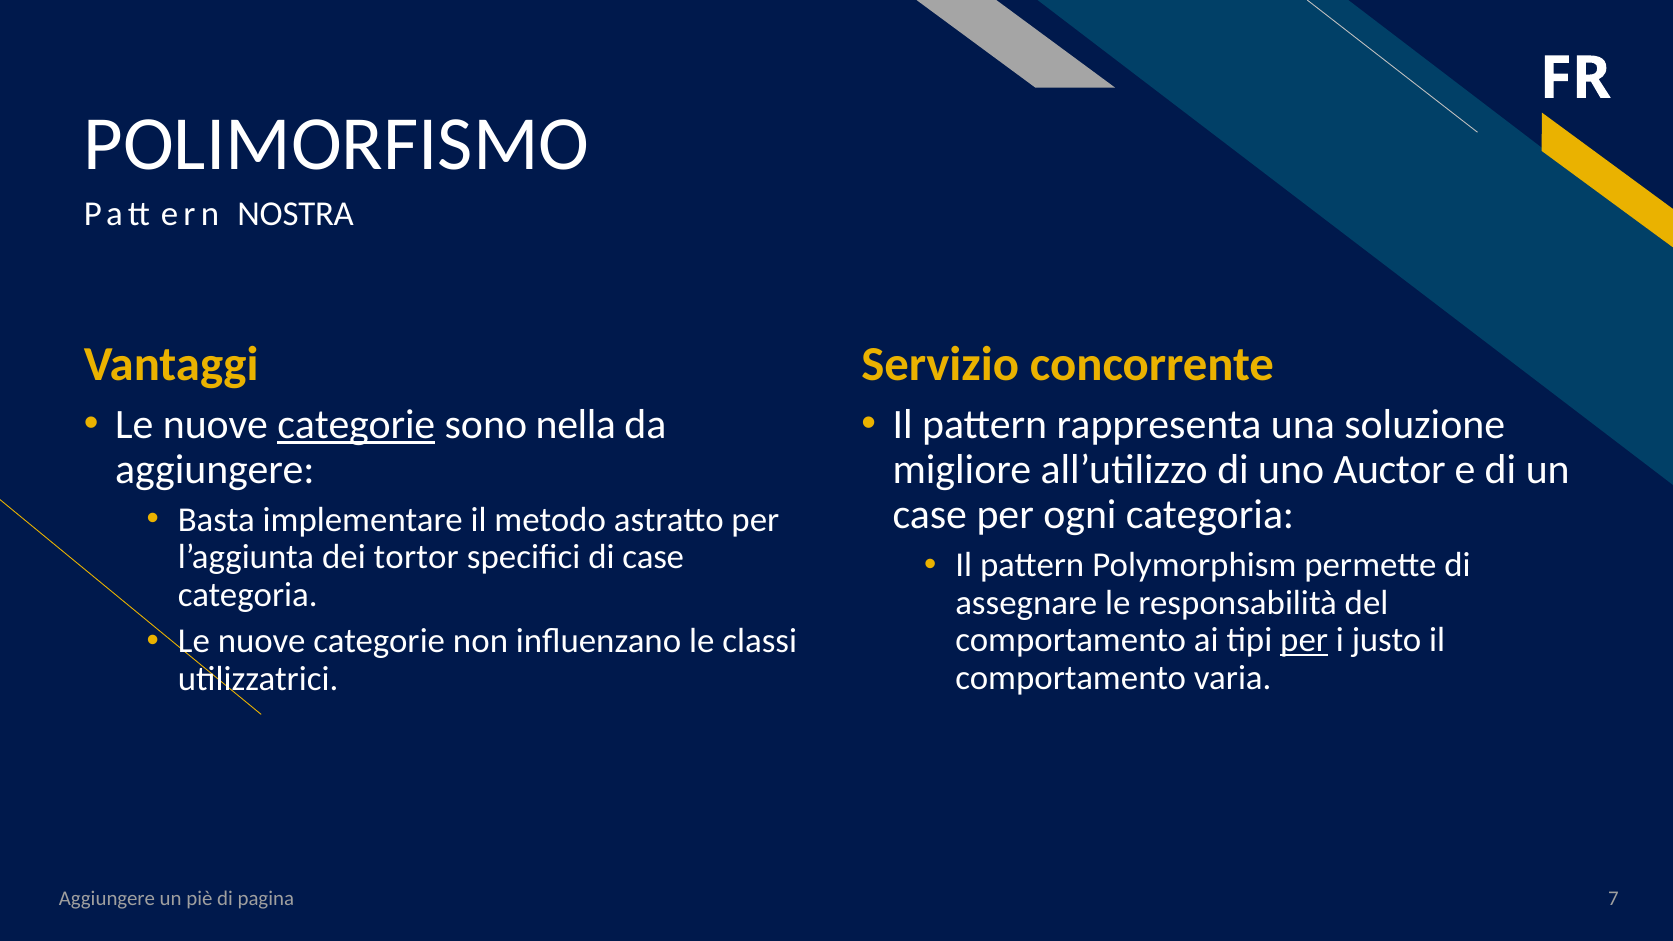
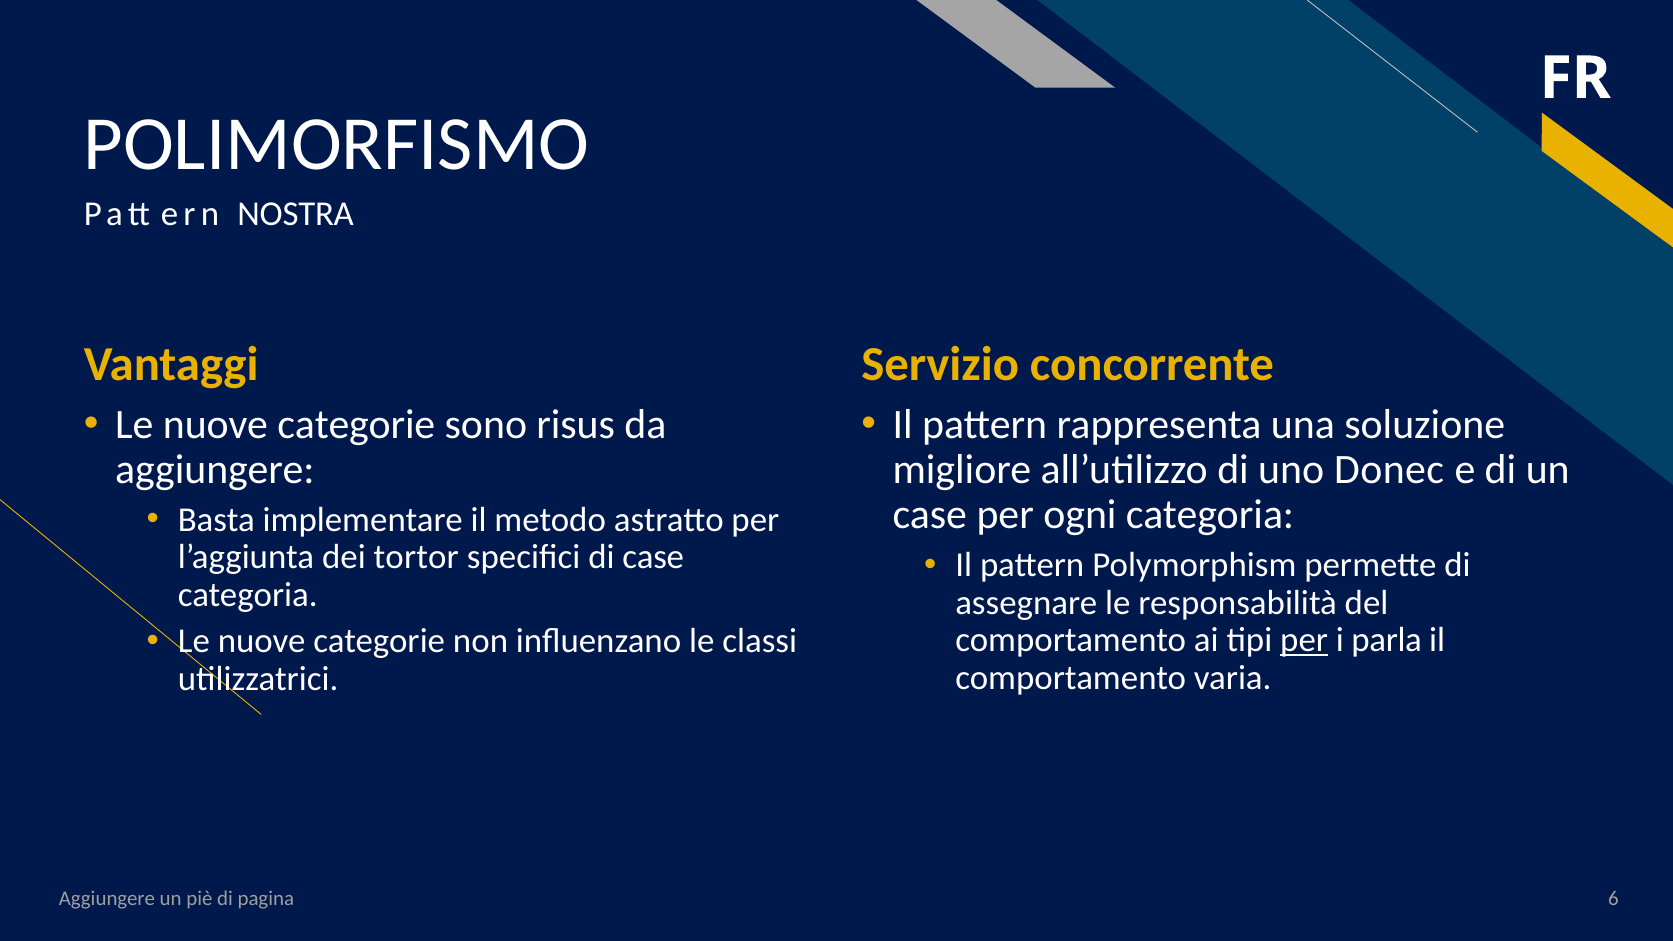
categorie underline: present -> none (356, 425)
nella: nella -> risus (576, 425)
Auctor: Auctor -> Donec (1389, 470)
justo: justo -> parla (1387, 640)
7: 7 -> 6 (1613, 898)
